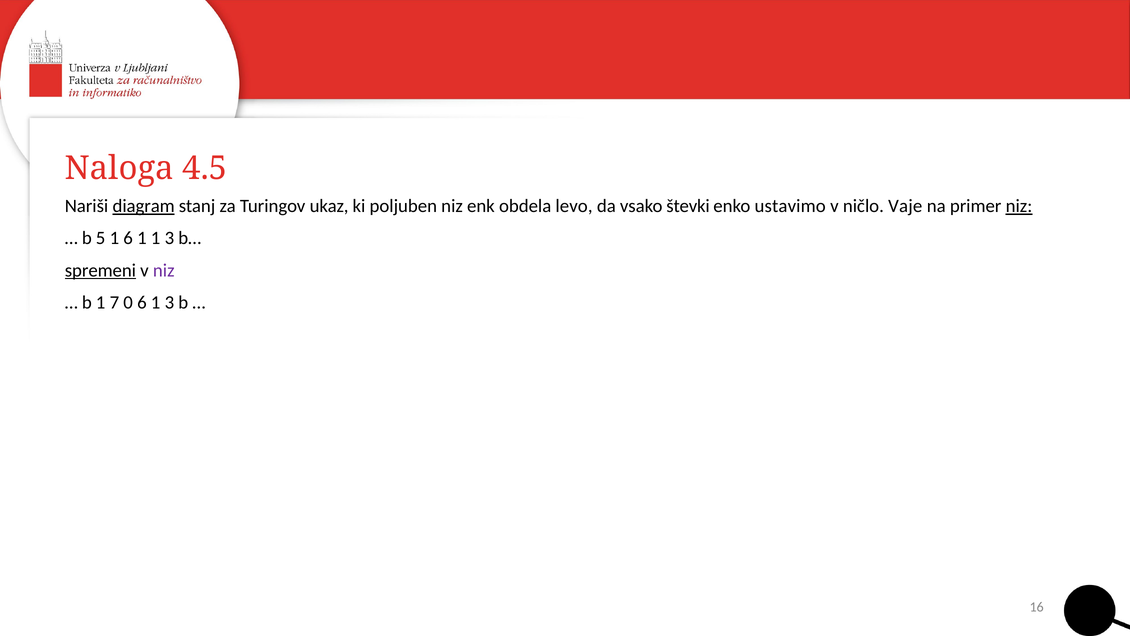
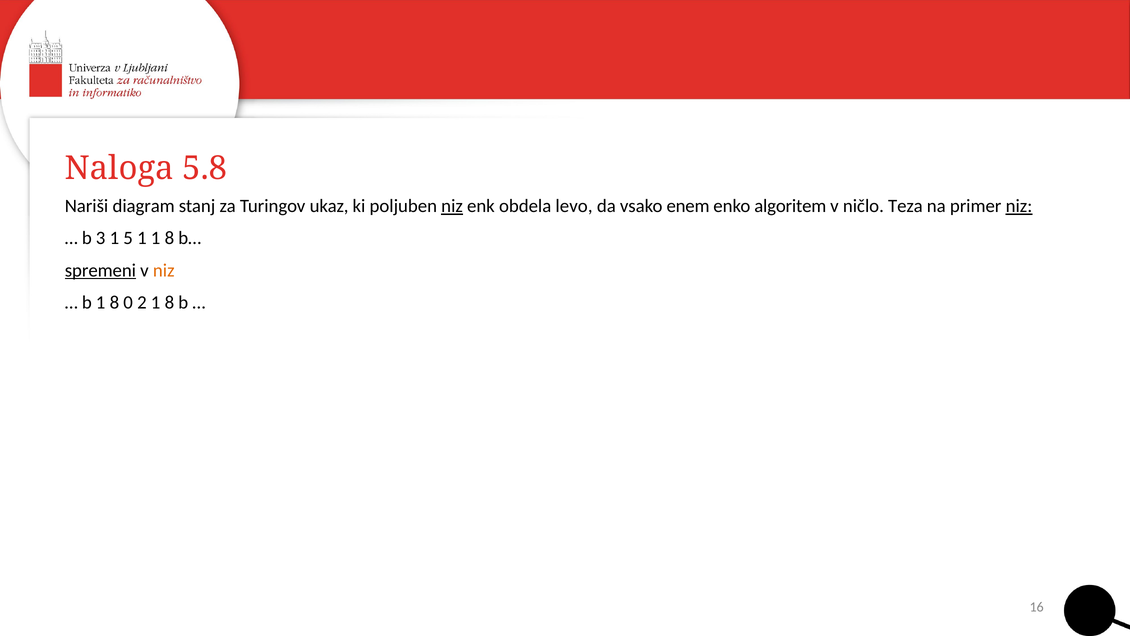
4.5: 4.5 -> 5.8 (205, 168)
diagram underline: present -> none (144, 206)
niz underline: none -> present (452, 206)
števki: števki -> enem (688, 206)
ustavimo: ustavimo -> algoritem (790, 206)
Vaje: Vaje -> Teza (905, 206)
5: 5 -> 3 (101, 238)
1 6: 6 -> 5 (128, 238)
1 1 3: 3 -> 8 (169, 238)
niz colour: purple -> orange (164, 270)
b 1 7: 7 -> 8 (114, 302)
0 6: 6 -> 2 (142, 302)
3: 3 -> 8 (169, 302)
